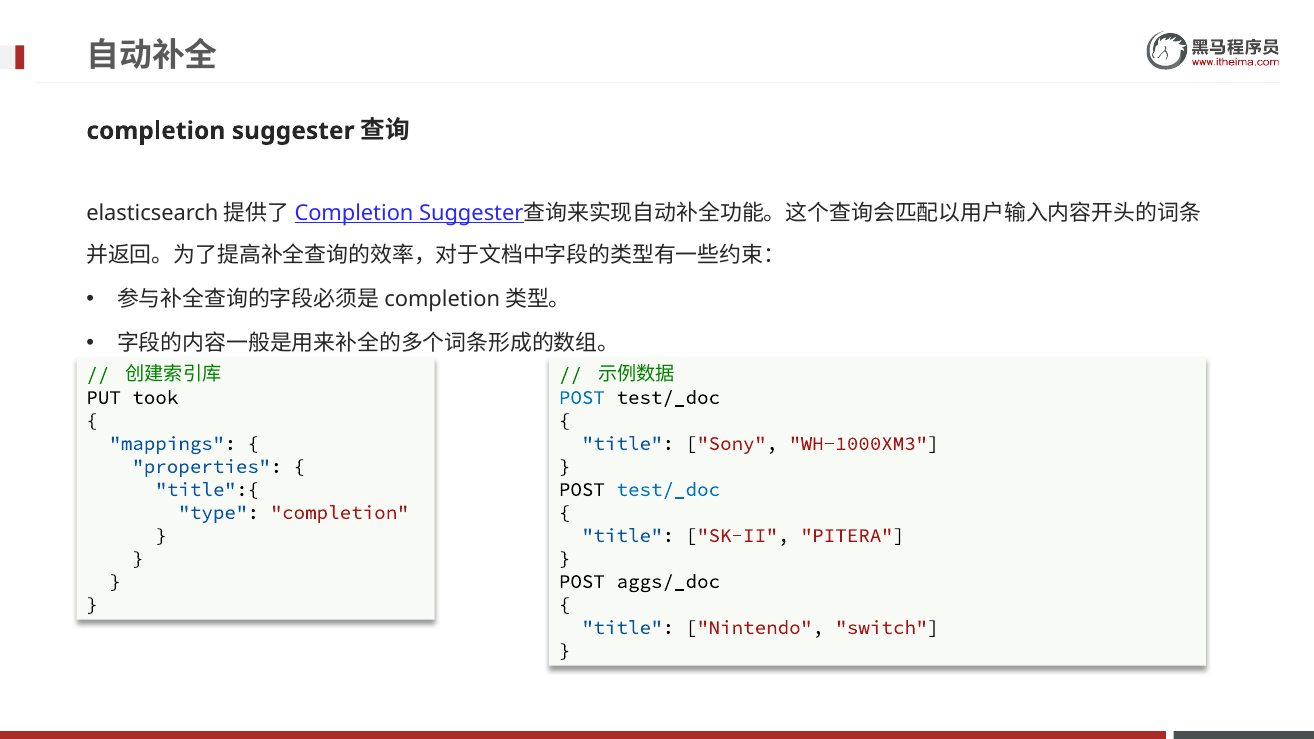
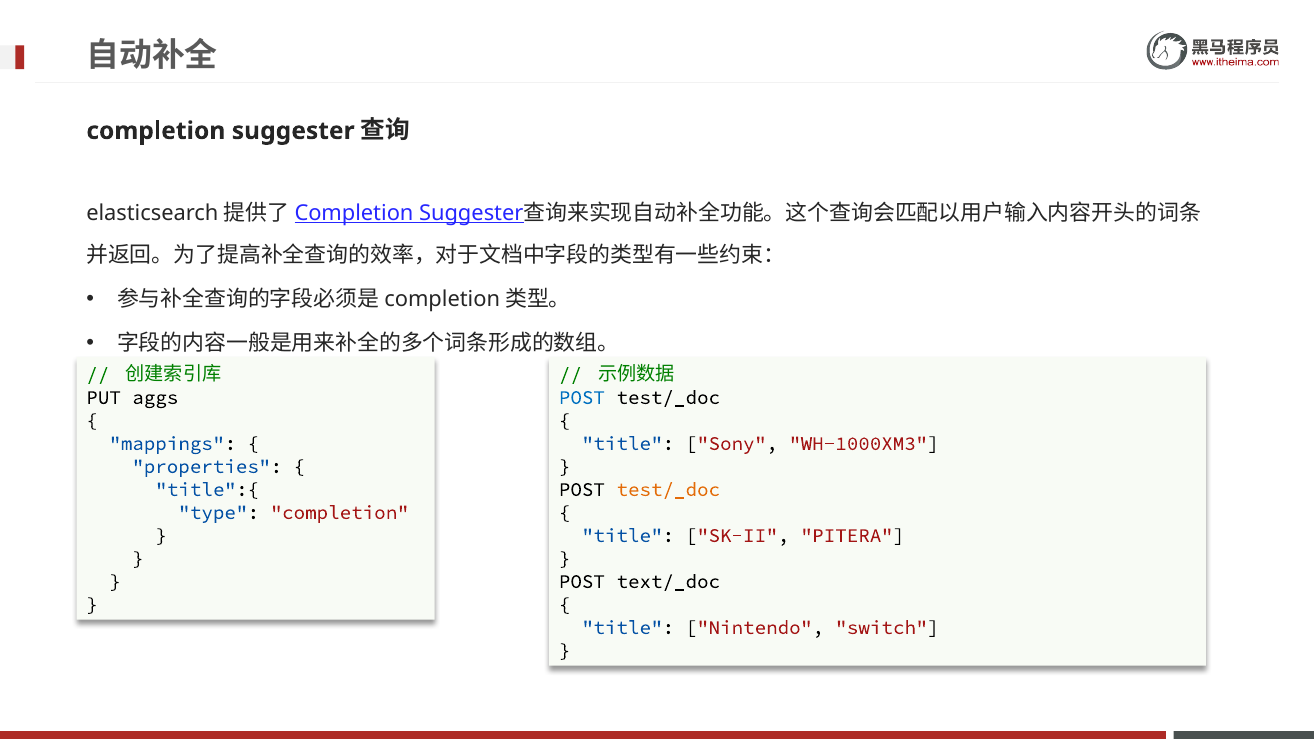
took: took -> aggs (155, 398)
test/_doc colour: blue -> orange (668, 490)
aggs/_doc: aggs/_doc -> text/_doc (668, 582)
